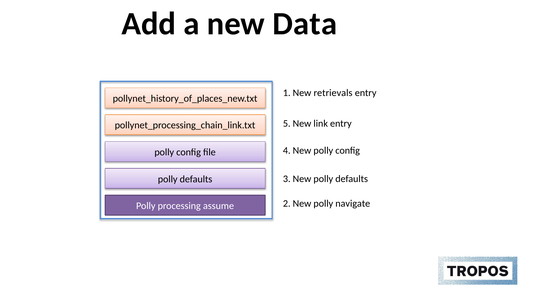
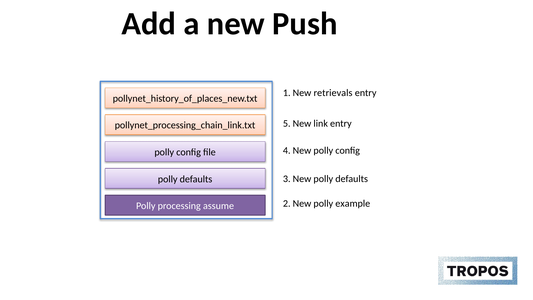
Data: Data -> Push (305, 24)
navigate: navigate -> example (353, 203)
